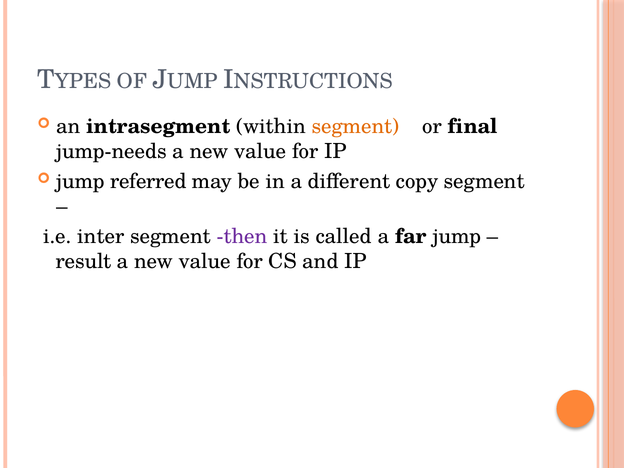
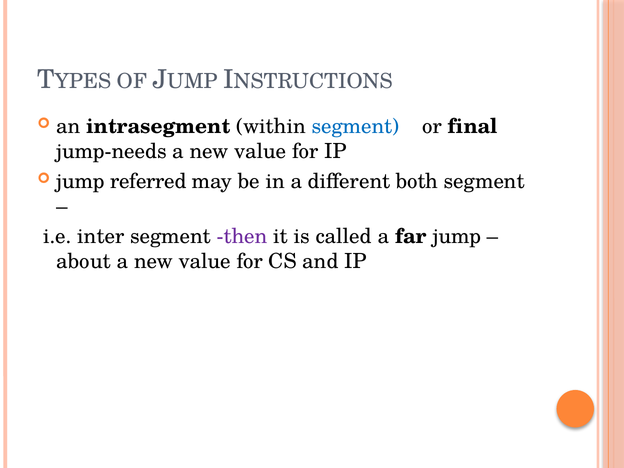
segment colour: orange -> blue (355, 126)
copy: copy -> both (417, 181)
result: result -> about (84, 261)
